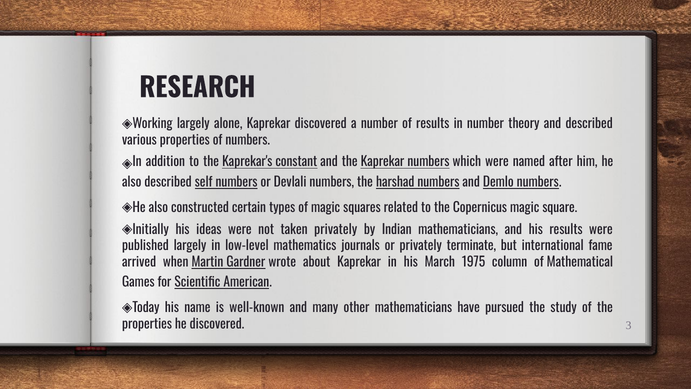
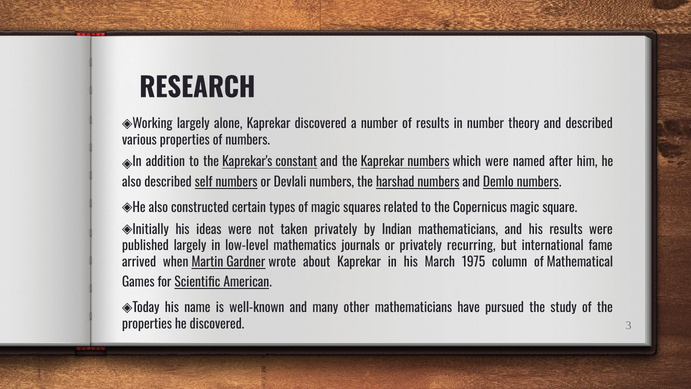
terminate: terminate -> recurring (471, 246)
